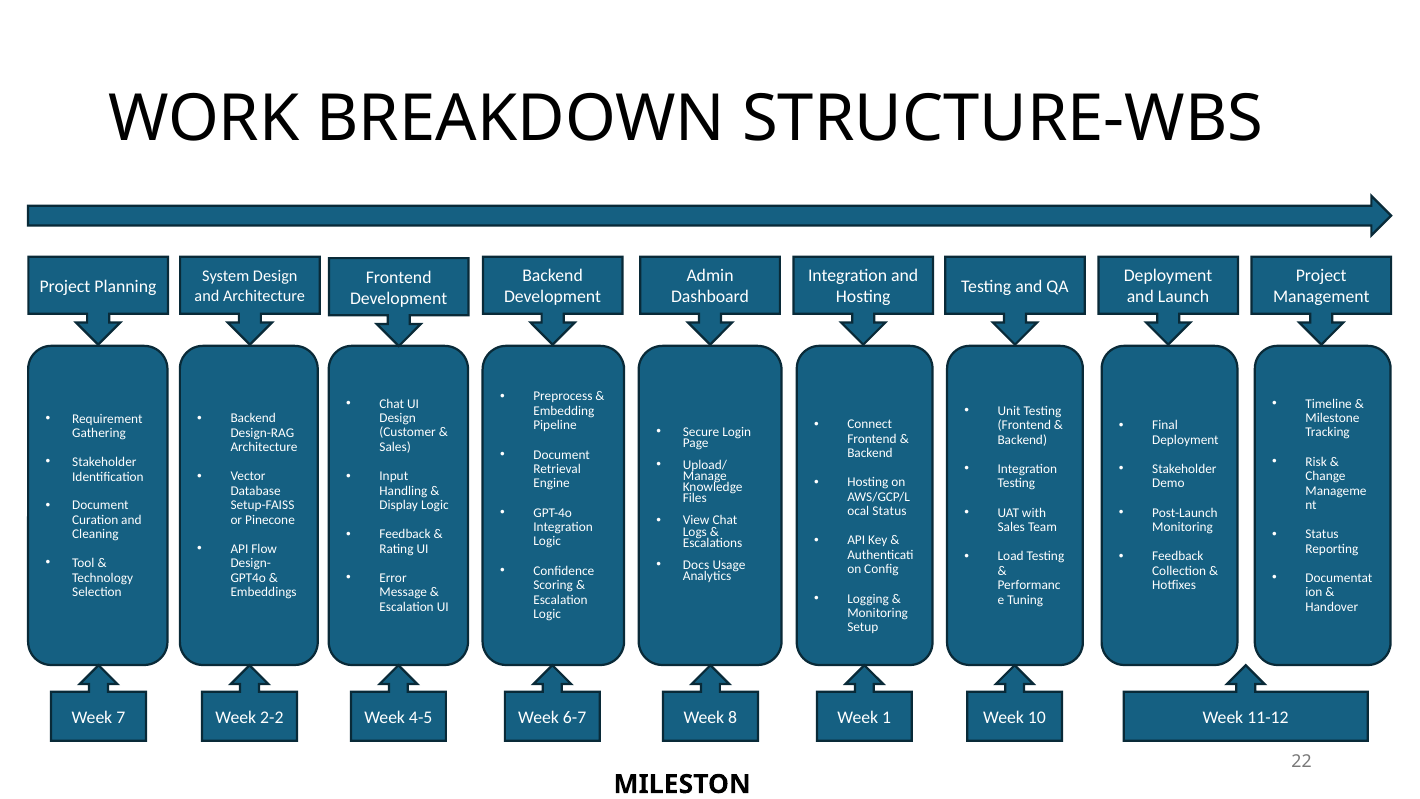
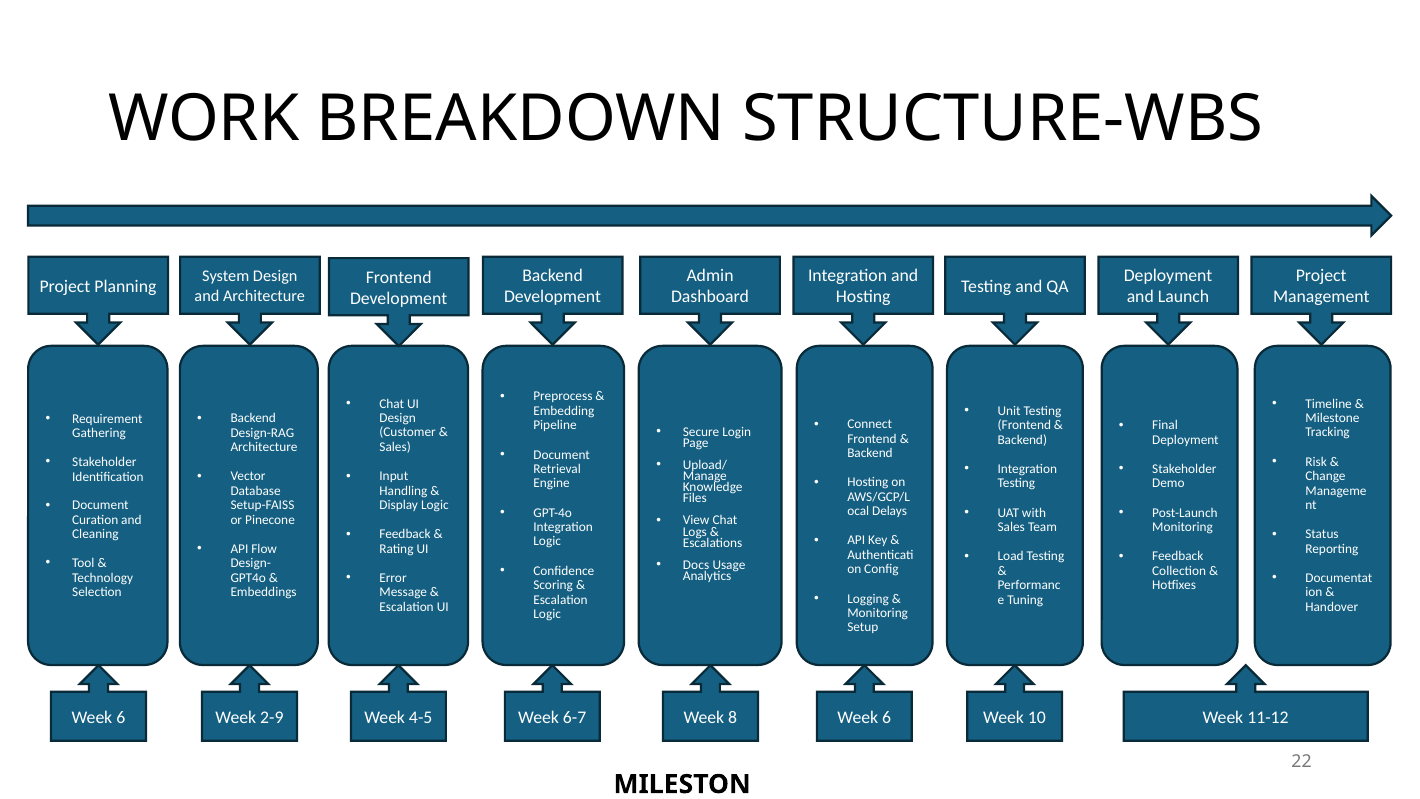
Status: Status -> Delays (890, 511)
7: 7 -> 6 (121, 717)
2-2: 2-2 -> 2-9 (272, 717)
8 Week 1: 1 -> 6 (887, 717)
